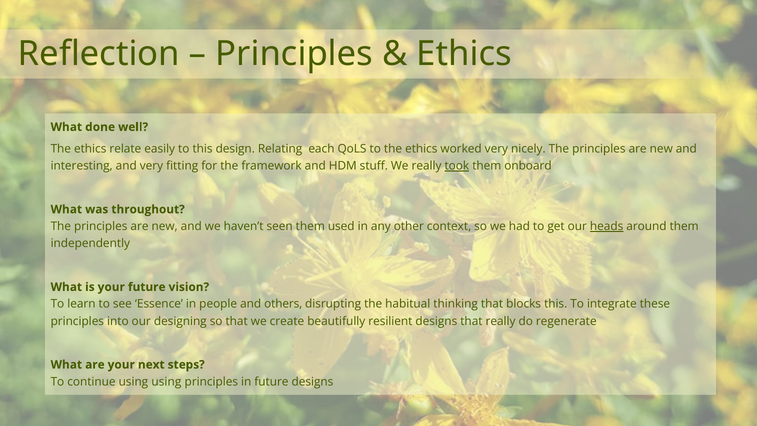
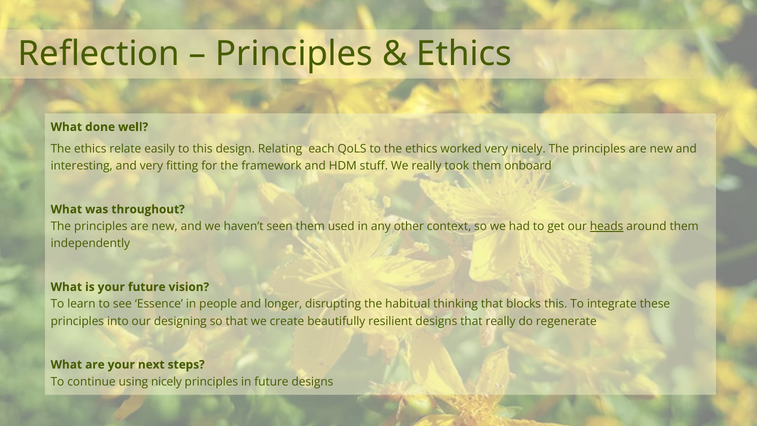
took underline: present -> none (457, 166)
others: others -> longer (283, 304)
using using: using -> nicely (166, 382)
